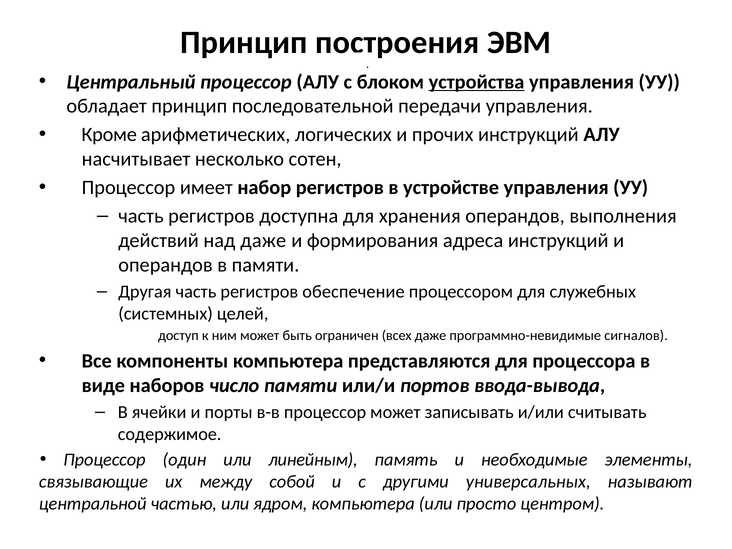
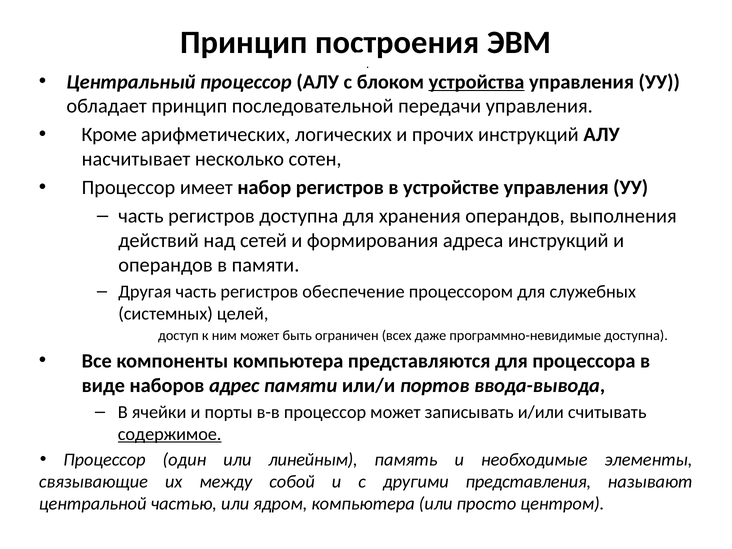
над даже: даже -> сетей (263, 240)
программно-невидимые сигналов: сигналов -> доступна (636, 336)
число: число -> адрес (234, 385)
содержимое underline: none -> present (170, 434)
универсальных: универсальных -> представления (528, 482)
